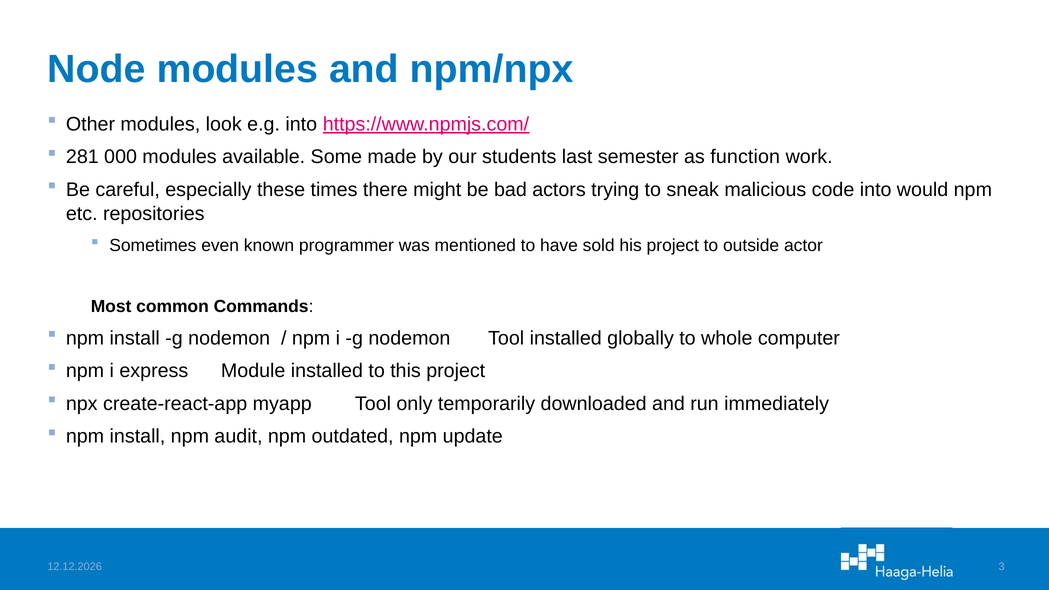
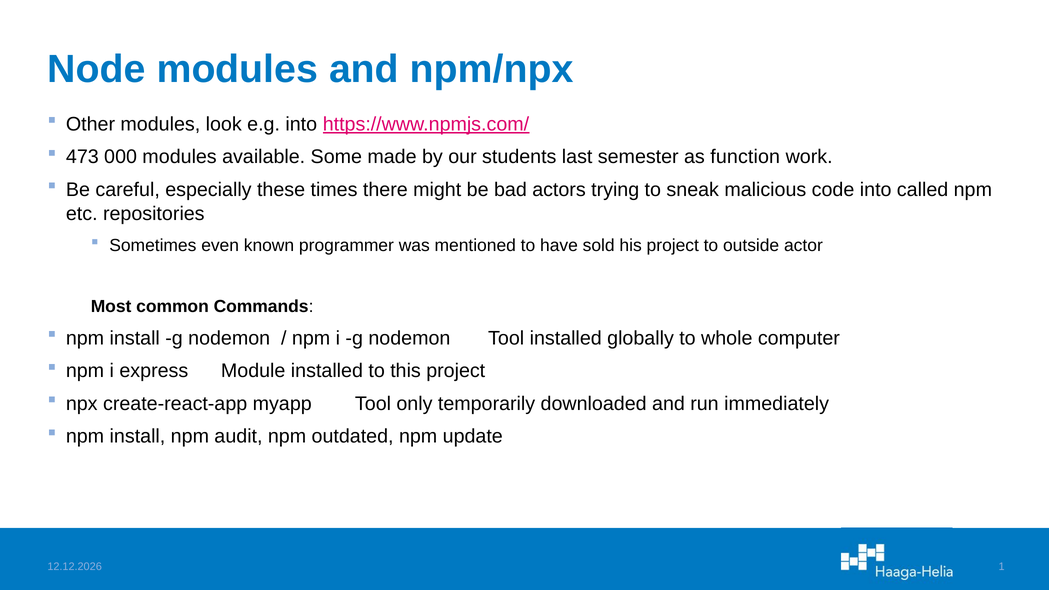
281: 281 -> 473 (82, 157)
would: would -> called (923, 190)
3: 3 -> 1 (1002, 567)
